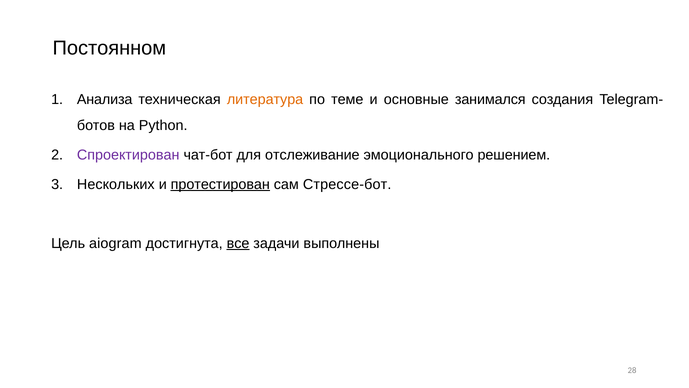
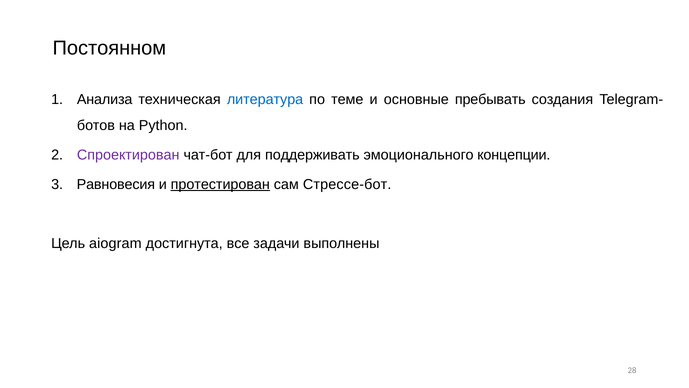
литература colour: orange -> blue (265, 99)
занимался: занимался -> пребывать (490, 99)
отслеживание: отслеживание -> поддерживать (312, 155)
решением: решением -> концепции (514, 155)
Нескольких: Нескольких -> Равновесия (116, 184)
все underline: present -> none (238, 243)
